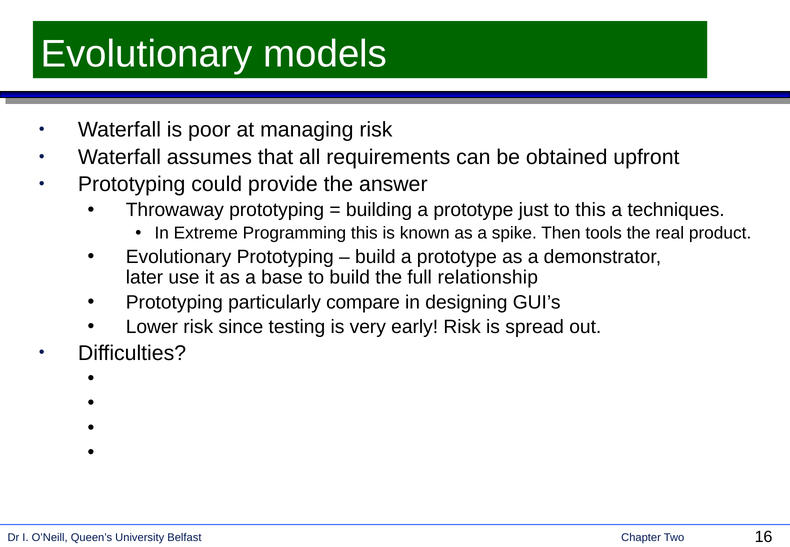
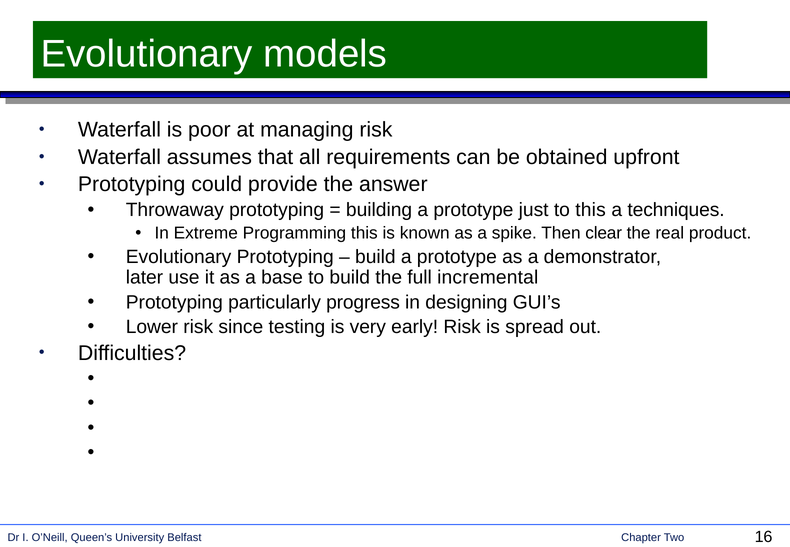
tools: tools -> clear (604, 233)
relationship: relationship -> incremental (488, 278)
compare: compare -> progress (363, 302)
